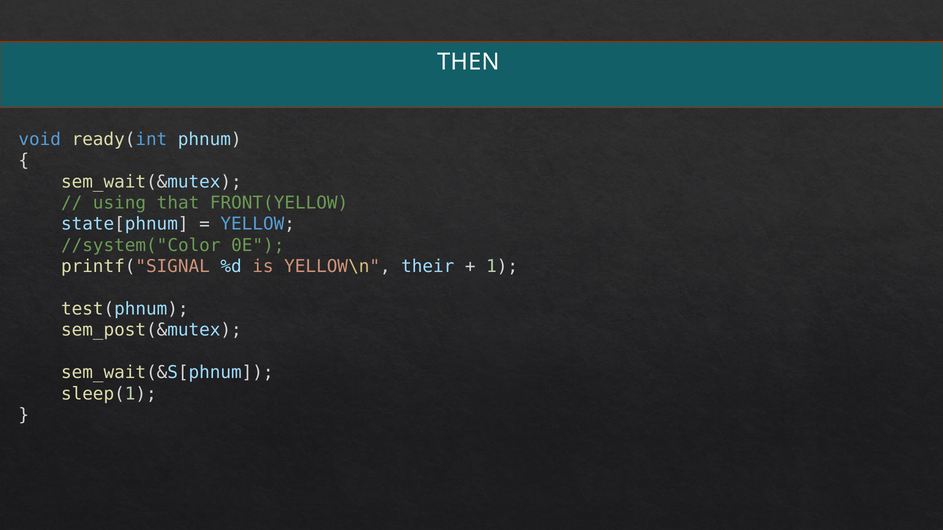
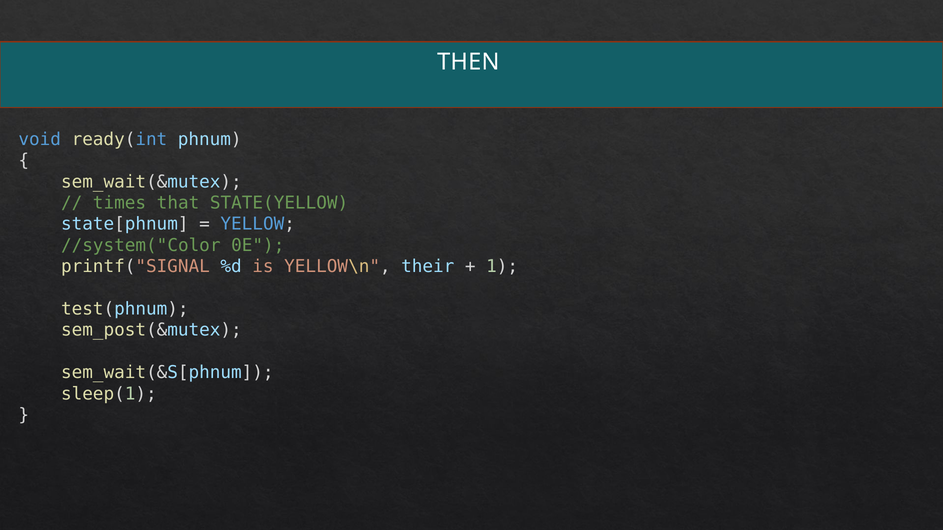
using: using -> times (119, 203)
FRONT(YELLOW: FRONT(YELLOW -> STATE(YELLOW (279, 203)
